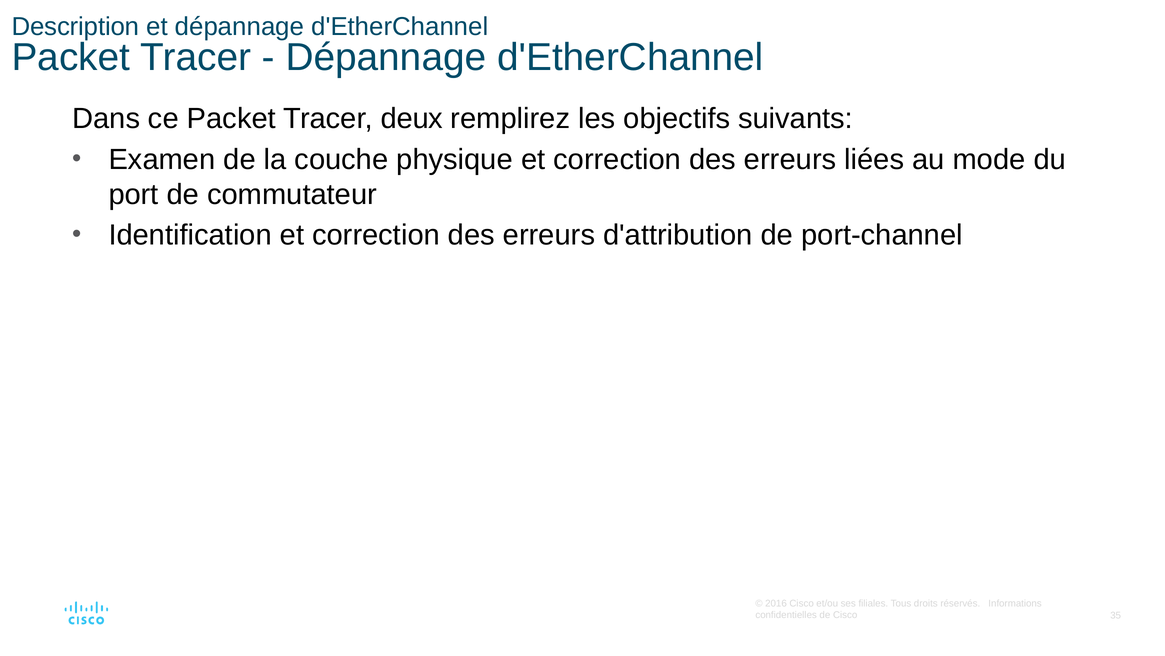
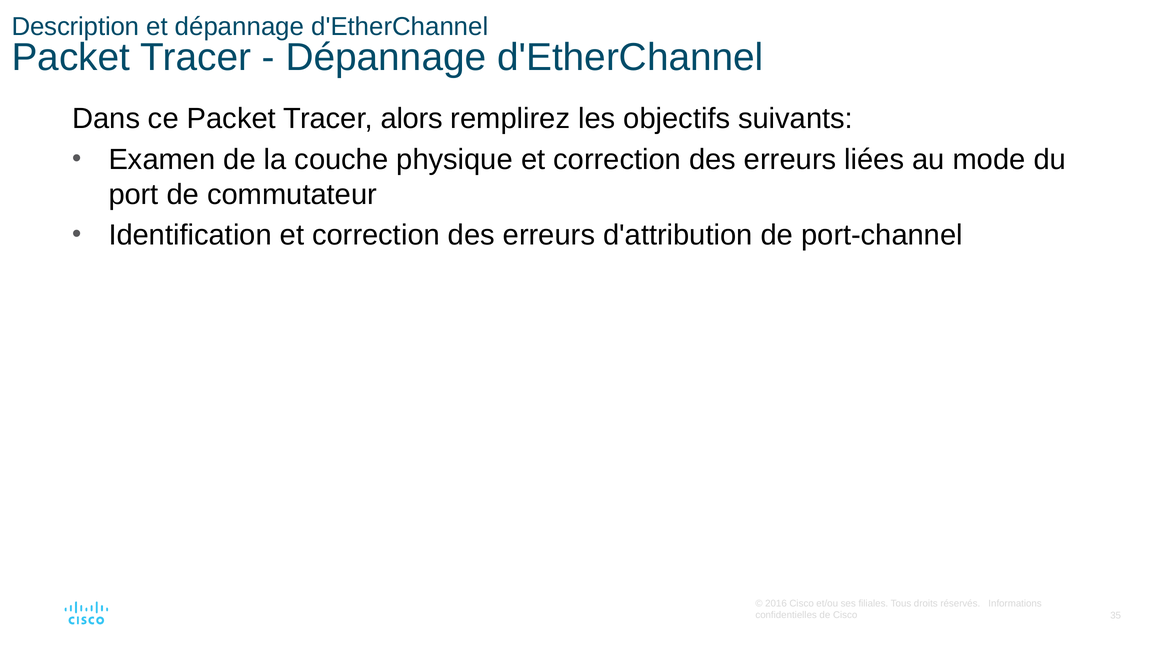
deux: deux -> alors (412, 119)
